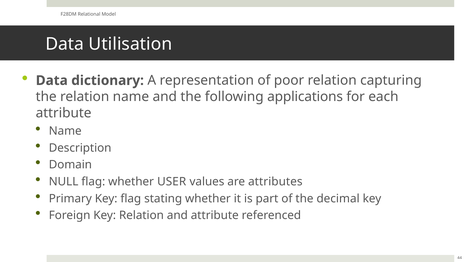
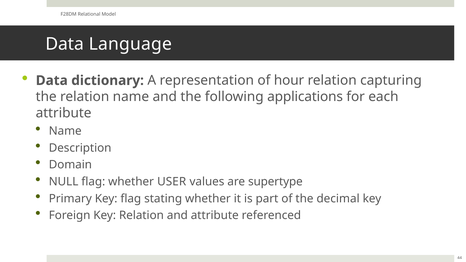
Utilisation: Utilisation -> Language (130, 44)
poor: poor -> hour (289, 81)
attributes: attributes -> supertype (275, 182)
